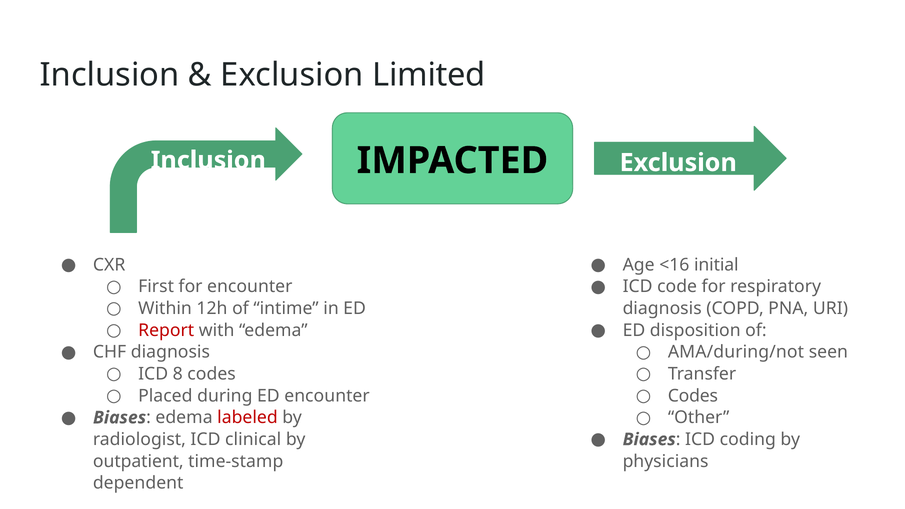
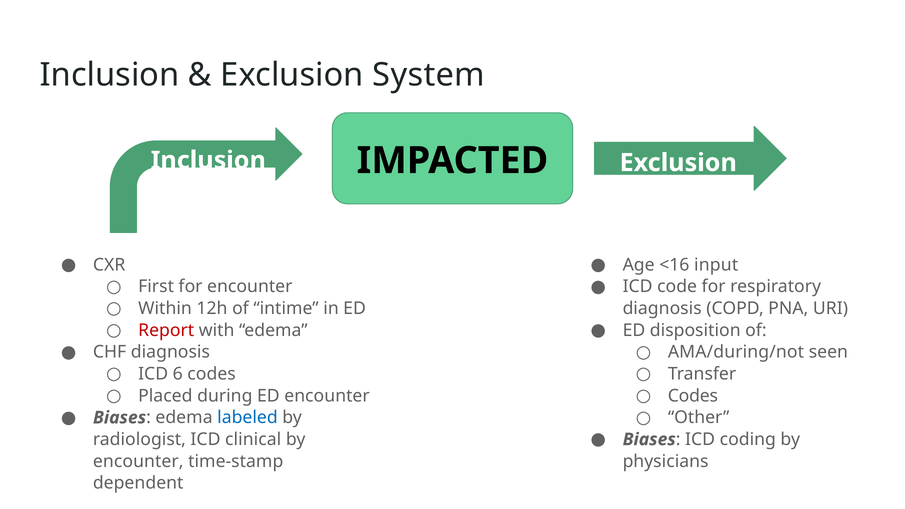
Limited: Limited -> System (429, 75)
initial: initial -> input (716, 265)
8: 8 -> 6 (178, 374)
labeled colour: red -> blue (247, 418)
outpatient: outpatient -> encounter (138, 461)
